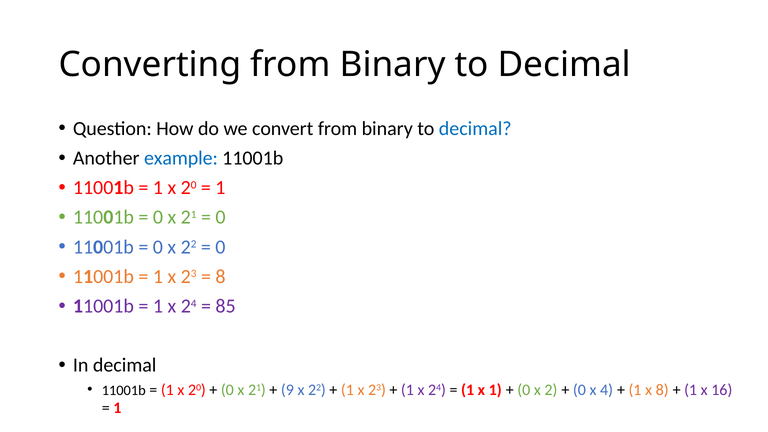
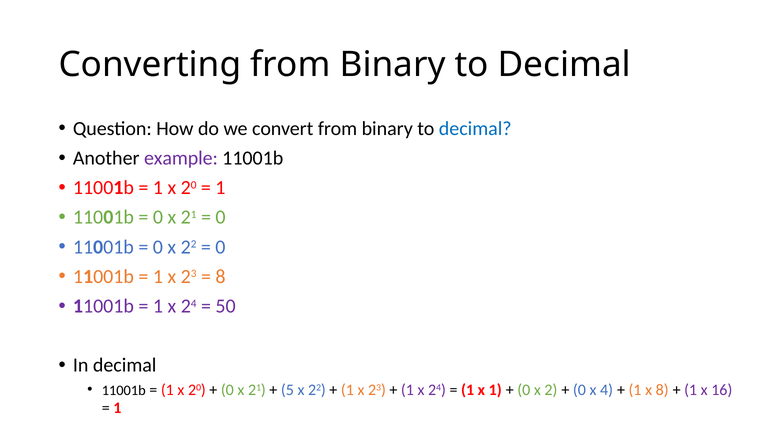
example colour: blue -> purple (181, 158)
85: 85 -> 50 (226, 306)
9: 9 -> 5 (287, 390)
